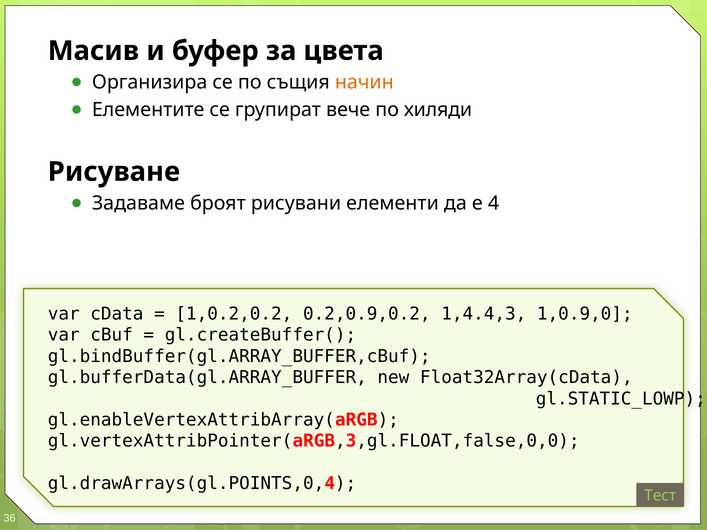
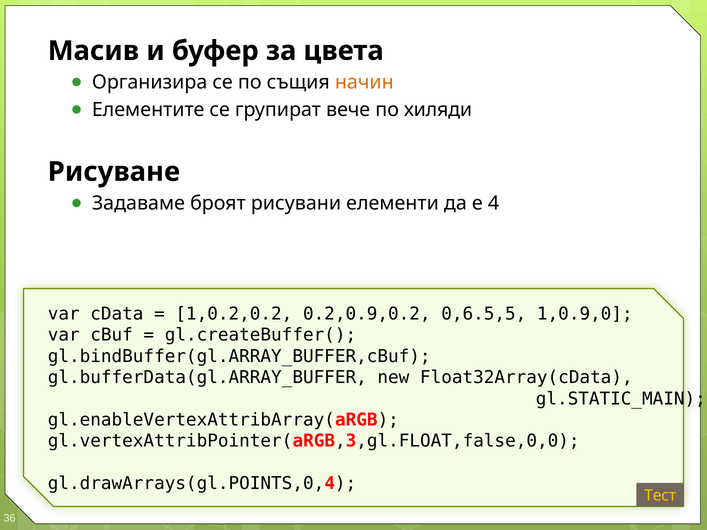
1,4.4,3: 1,4.4,3 -> 0,6.5,5 (484, 314)
gl.STATIC_LOWP: gl.STATIC_LOWP -> gl.STATIC_MAIN (621, 399)
Тест colour: light green -> yellow (660, 496)
